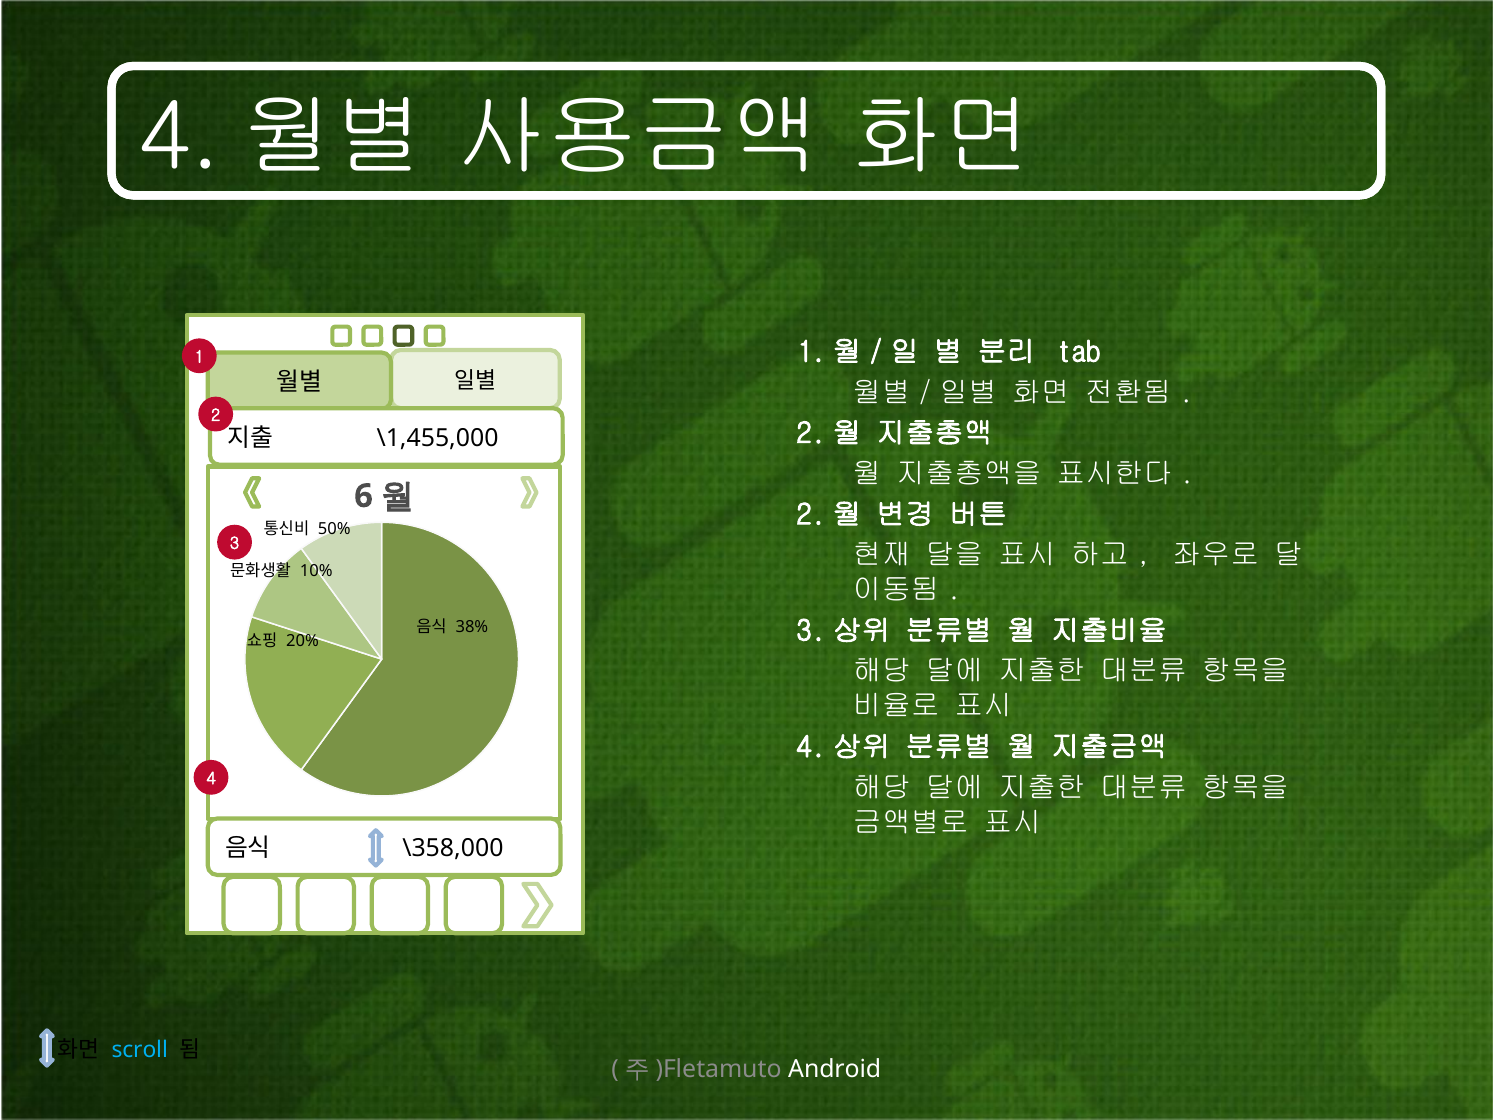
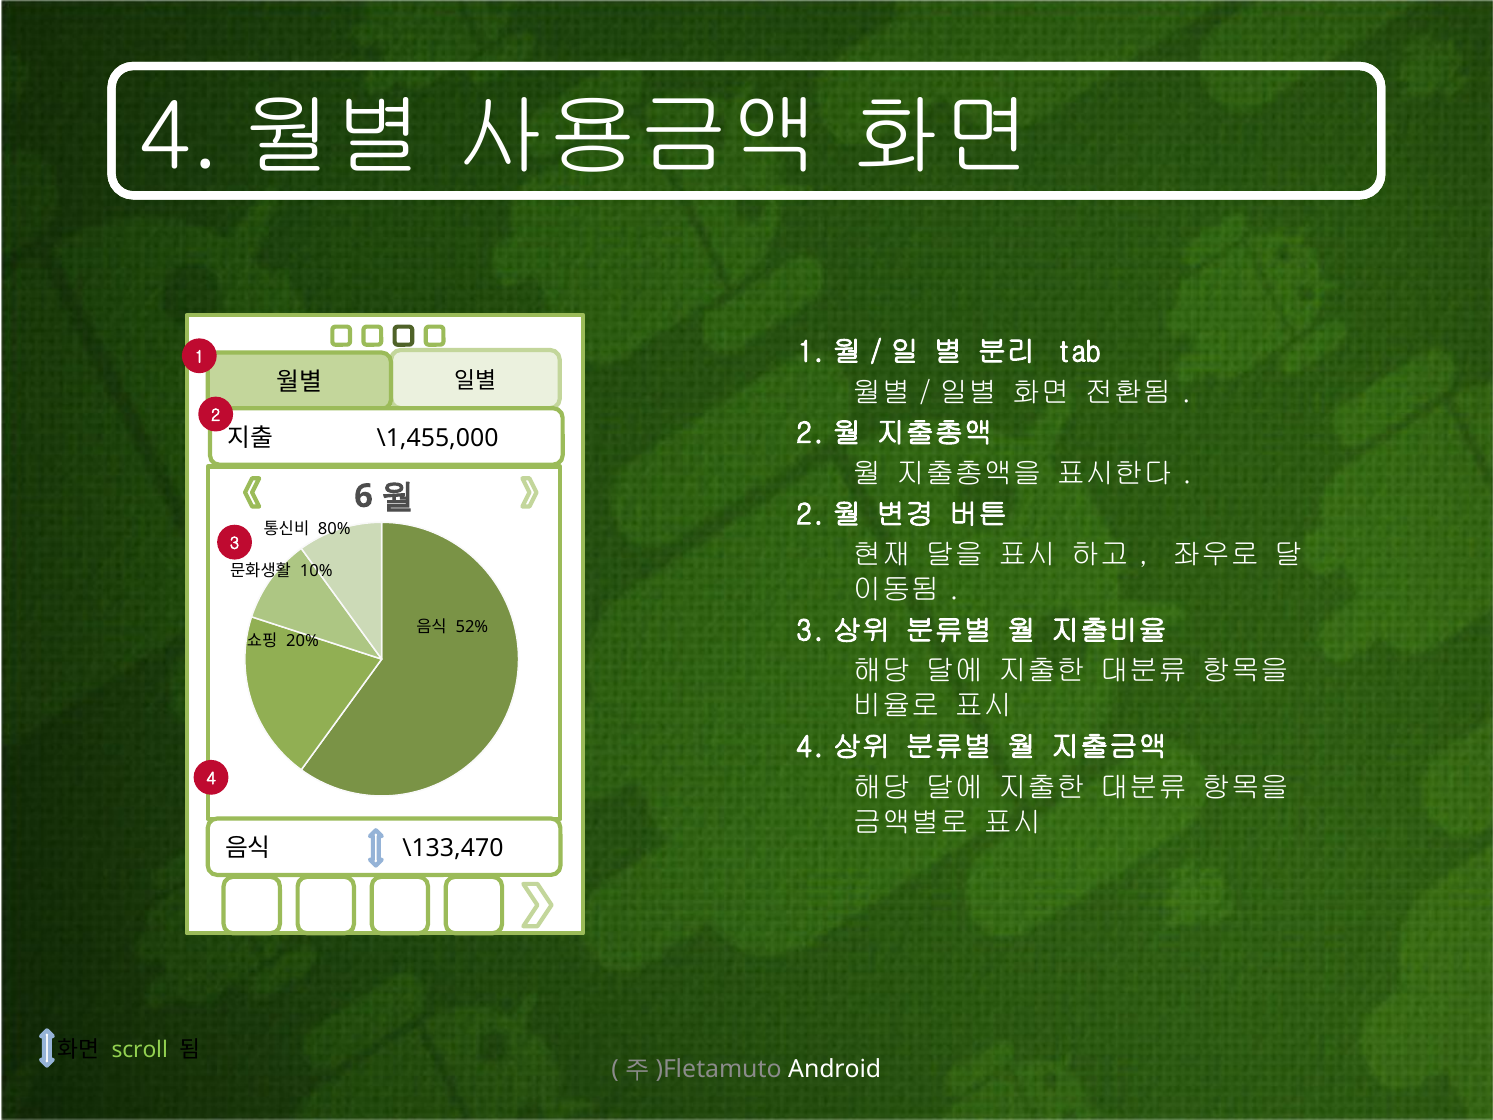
50%: 50% -> 80% (334, 528)
38%: 38% -> 52% (472, 627)
\358,000: \358,000 -> \133,470 (453, 848)
scroll colour: light blue -> light green (140, 1050)
